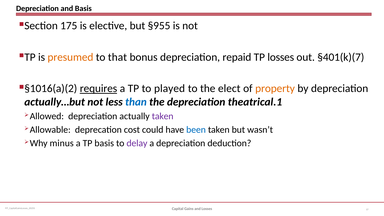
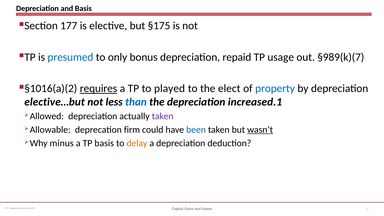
175: 175 -> 177 (69, 26)
§955: §955 -> §175 (159, 26)
presumed colour: orange -> blue (70, 57)
that: that -> only (118, 57)
TP losses: losses -> usage (281, 57)
§401(k)(7: §401(k)(7 -> §989(k)(7 (341, 57)
property colour: orange -> blue (275, 88)
actually…but: actually…but -> elective…but (55, 102)
theatrical.1: theatrical.1 -> increased.1 (255, 102)
cost: cost -> firm (132, 130)
wasn’t underline: none -> present (260, 130)
delay colour: purple -> orange (137, 143)
